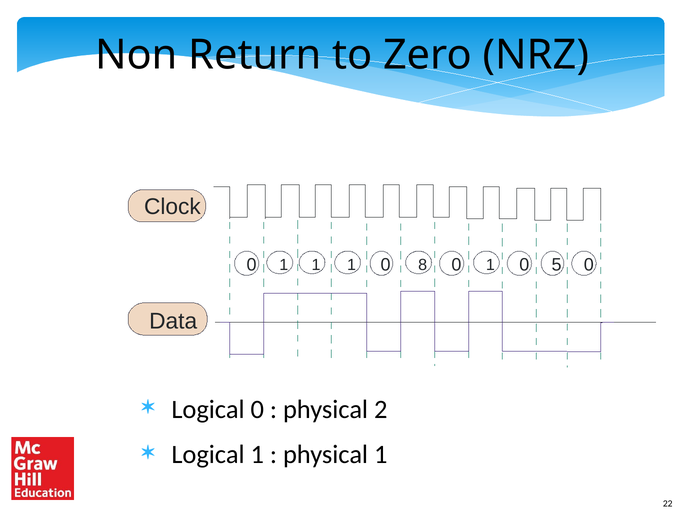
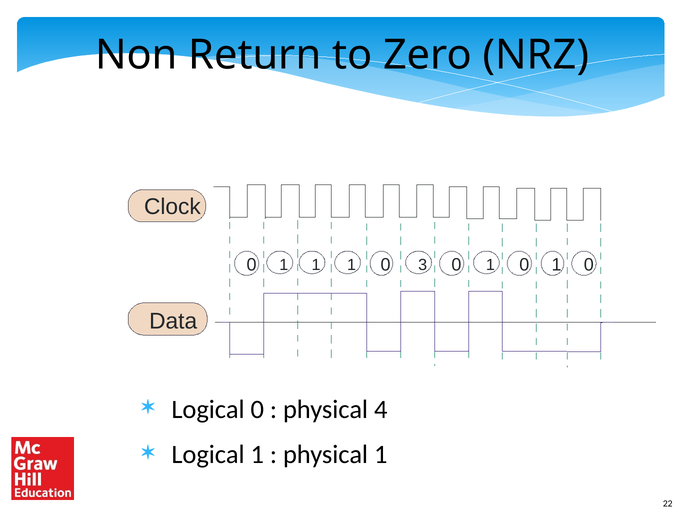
8: 8 -> 3 (423, 265)
0 1 0 5: 5 -> 1 (557, 265)
2: 2 -> 4 (381, 409)
